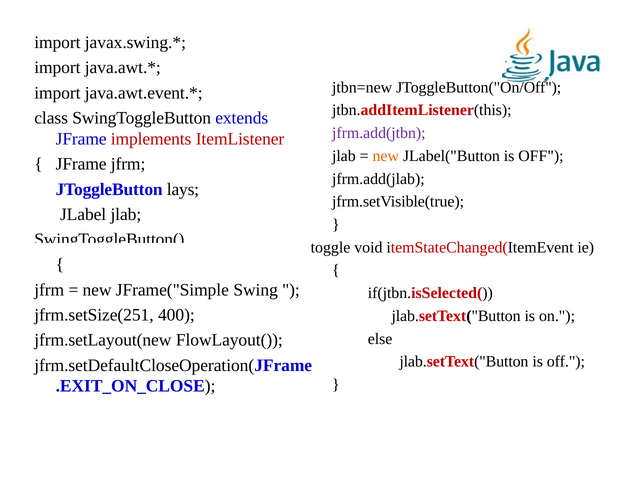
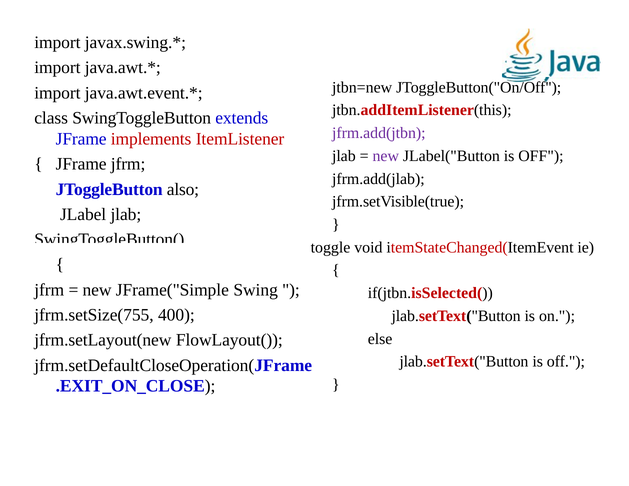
new colour: orange -> purple (386, 156)
lays: lays -> also (183, 189)
jfrm.setSize(251: jfrm.setSize(251 -> jfrm.setSize(755 (94, 315)
